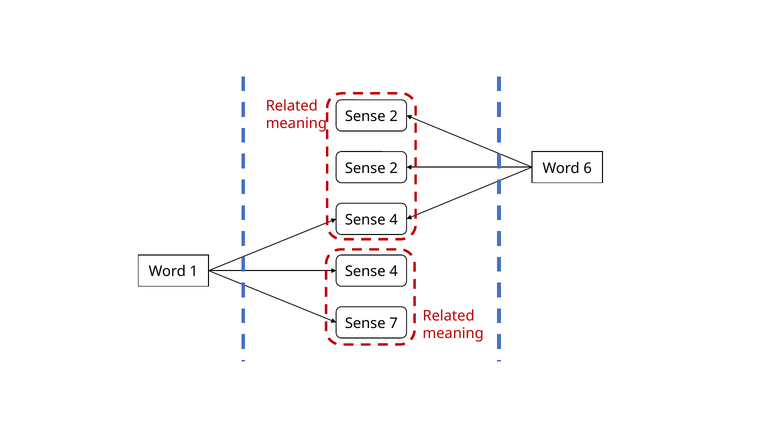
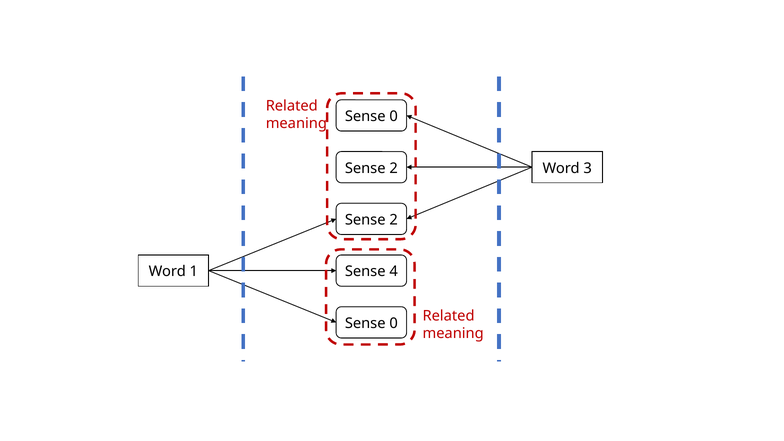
2: 2 -> 0 (394, 116)
6: 6 -> 3 (588, 168)
4: 4 -> 2 (394, 220)
7: 7 -> 0 (394, 323)
